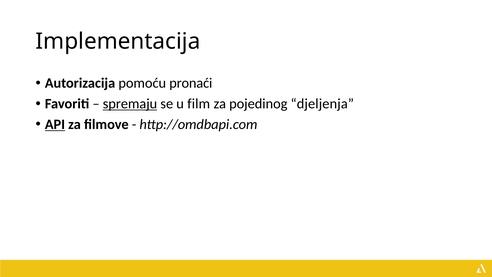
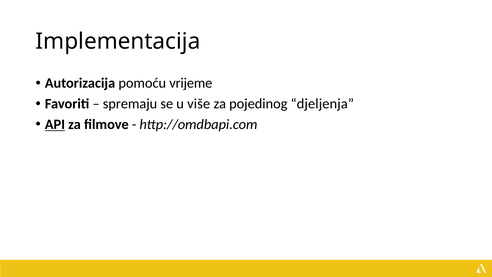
pronaći: pronaći -> vrijeme (191, 83)
spremaju underline: present -> none (130, 104)
film: film -> više (199, 104)
